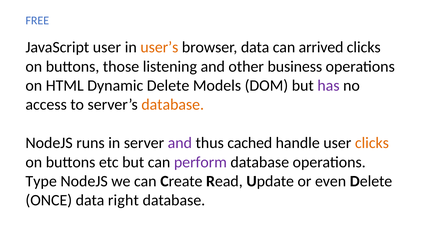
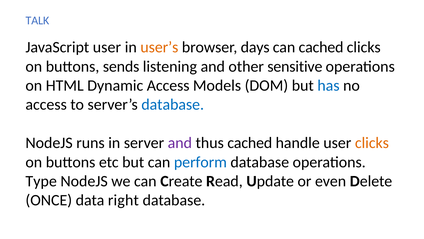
FREE: FREE -> TALK (37, 21)
browser data: data -> days (255, 47)
can arrived: arrived -> cached (321, 47)
those: those -> sends (121, 66)
business: business -> sensitive (295, 66)
Dynamic Delete: Delete -> Access (168, 85)
has colour: purple -> blue (328, 85)
database colour: orange -> blue (173, 105)
perform colour: purple -> blue (200, 162)
